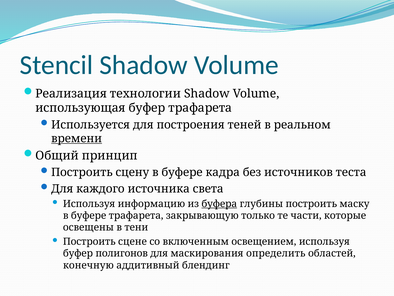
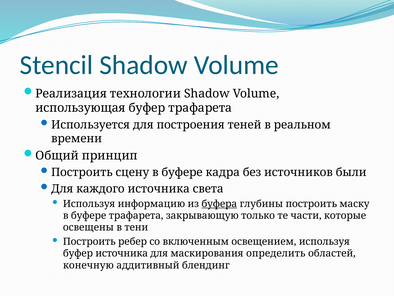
времени underline: present -> none (77, 138)
теста: теста -> были (351, 172)
сцене: сцене -> ребер (133, 241)
буфер полигонов: полигонов -> источника (122, 253)
